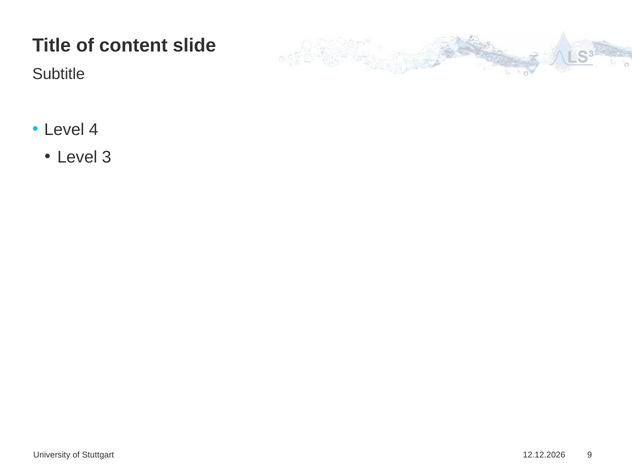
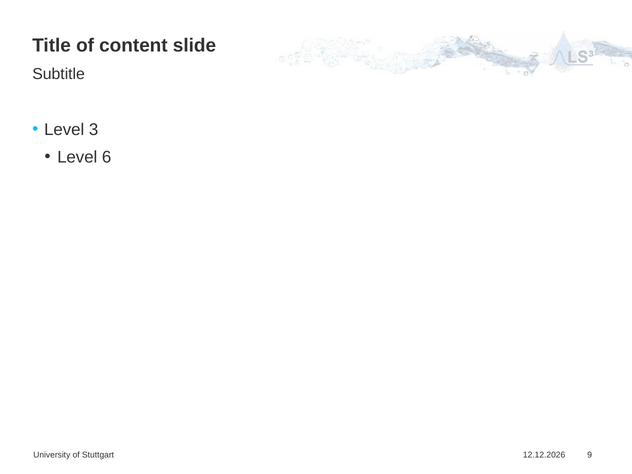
4: 4 -> 3 (94, 130)
3: 3 -> 6 (107, 157)
